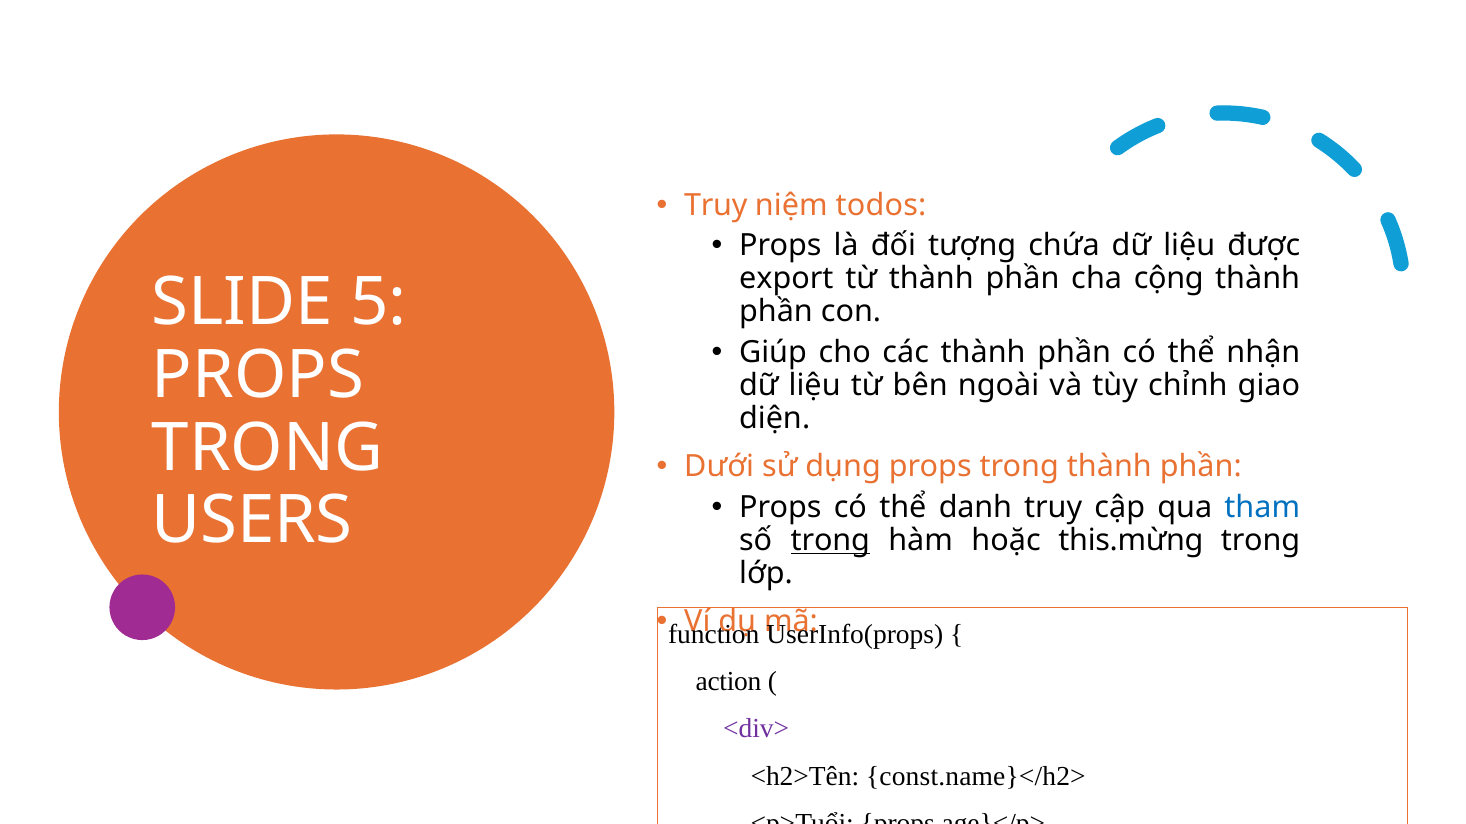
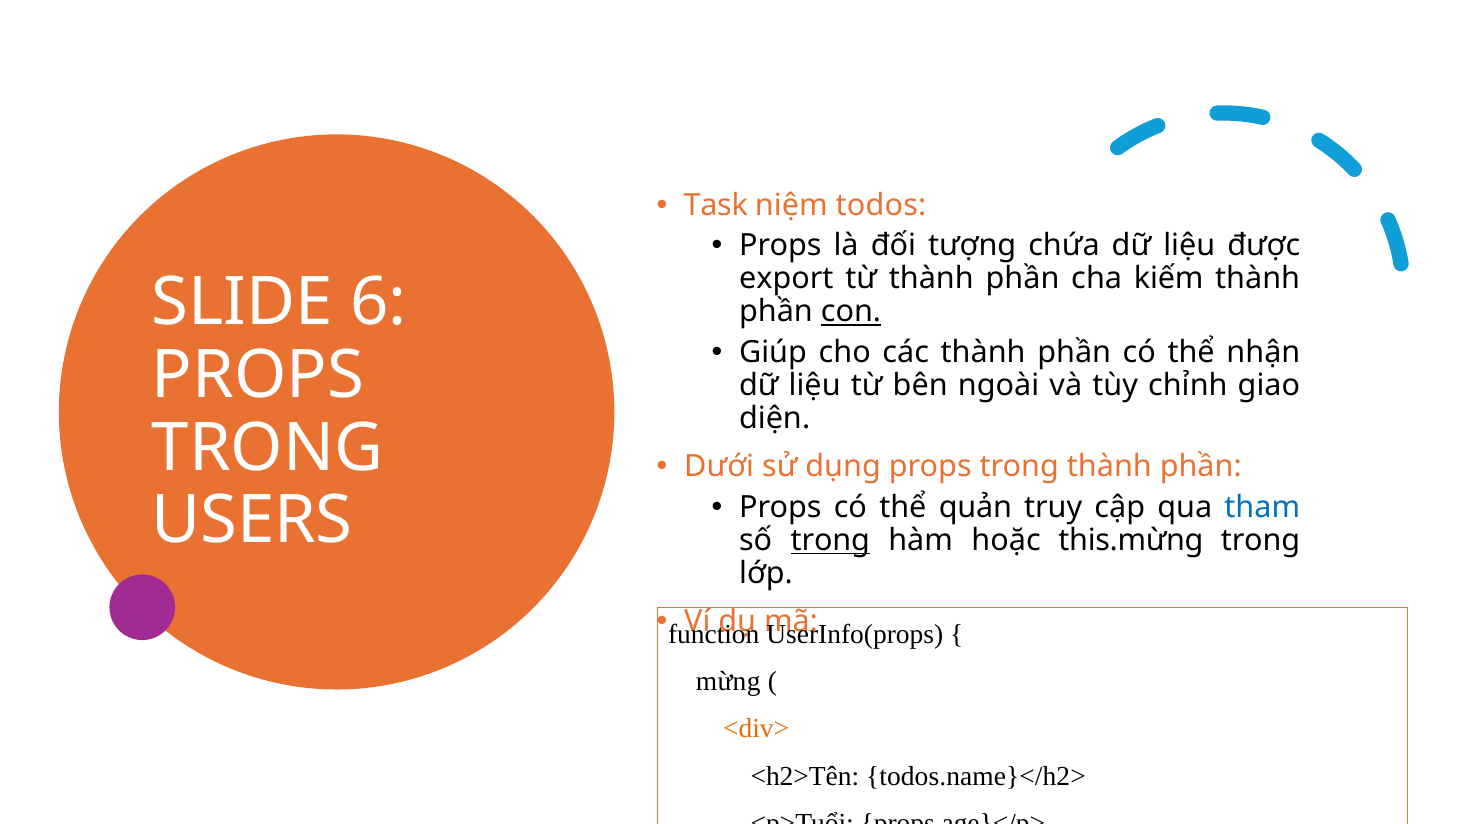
Truy: Truy -> Task (716, 205)
cộng: cộng -> kiếm (1169, 279)
5: 5 -> 6 (379, 303)
con underline: none -> present (851, 312)
danh: danh -> quản (975, 508)
action: action -> mừng (728, 682)
<div> colour: purple -> orange (756, 729)
const.name}</h2>: const.name}</h2> -> todos.name}</h2> (976, 777)
